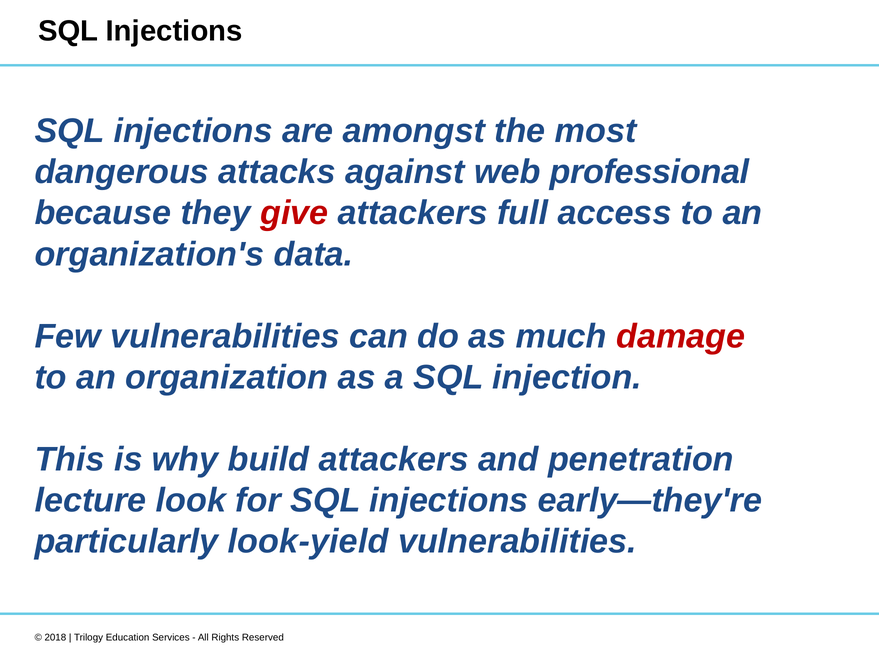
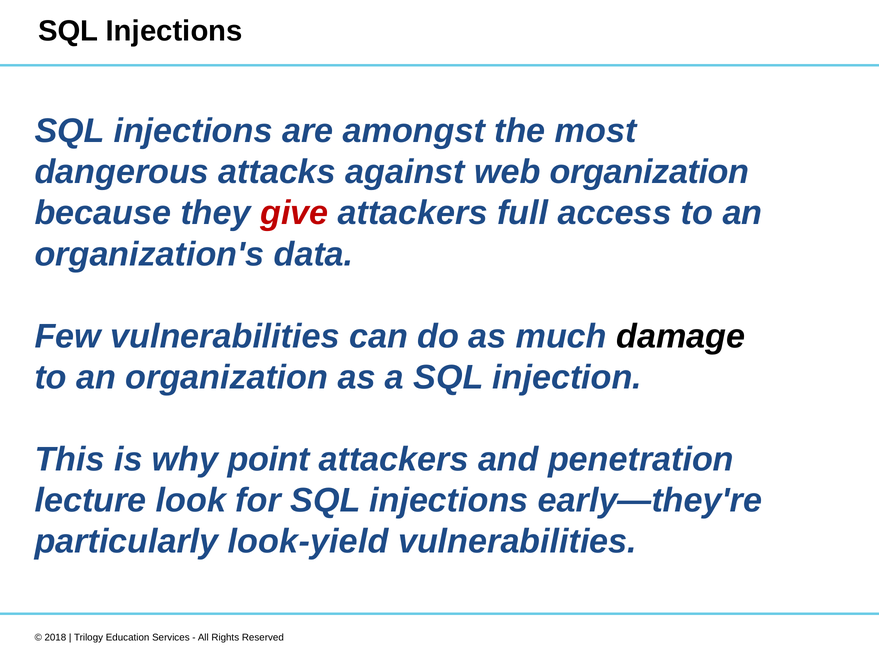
web professional: professional -> organization (650, 172)
damage colour: red -> black (681, 336)
build: build -> point (269, 460)
